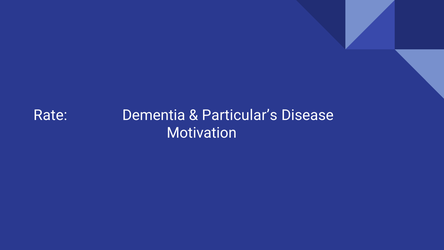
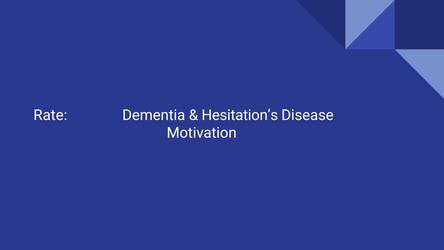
Particular’s: Particular’s -> Hesitation’s (240, 115)
